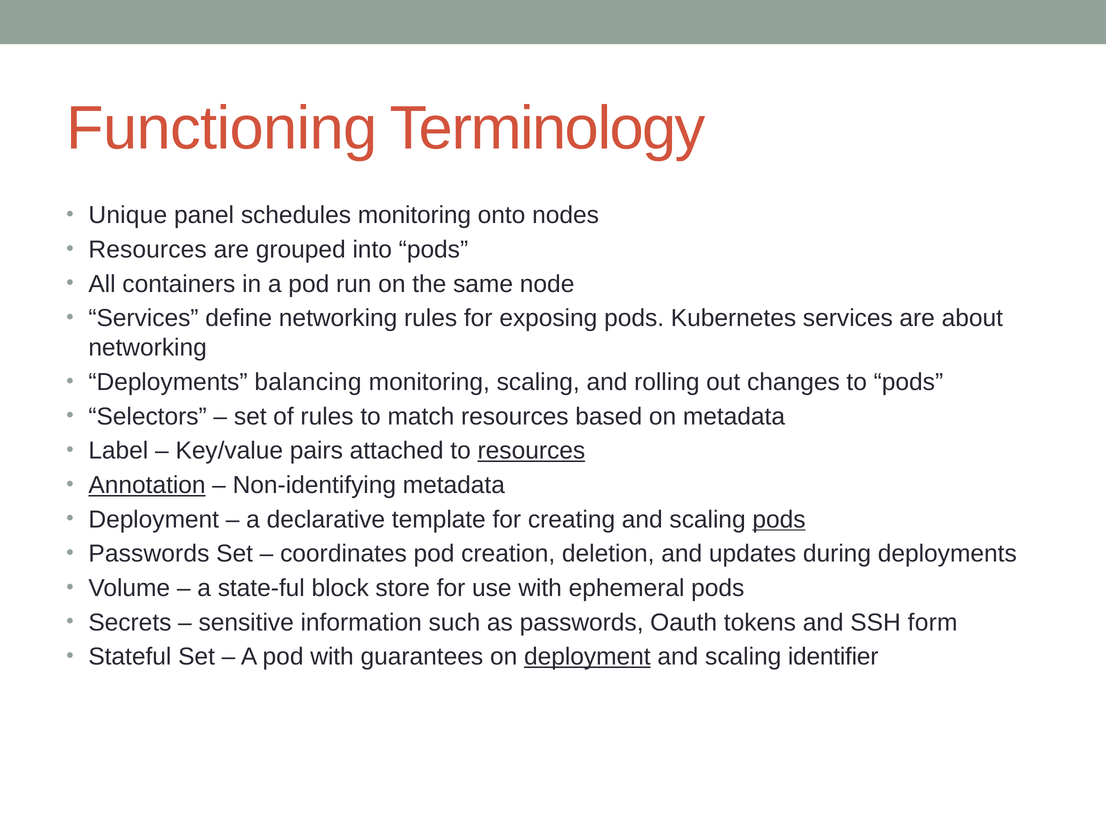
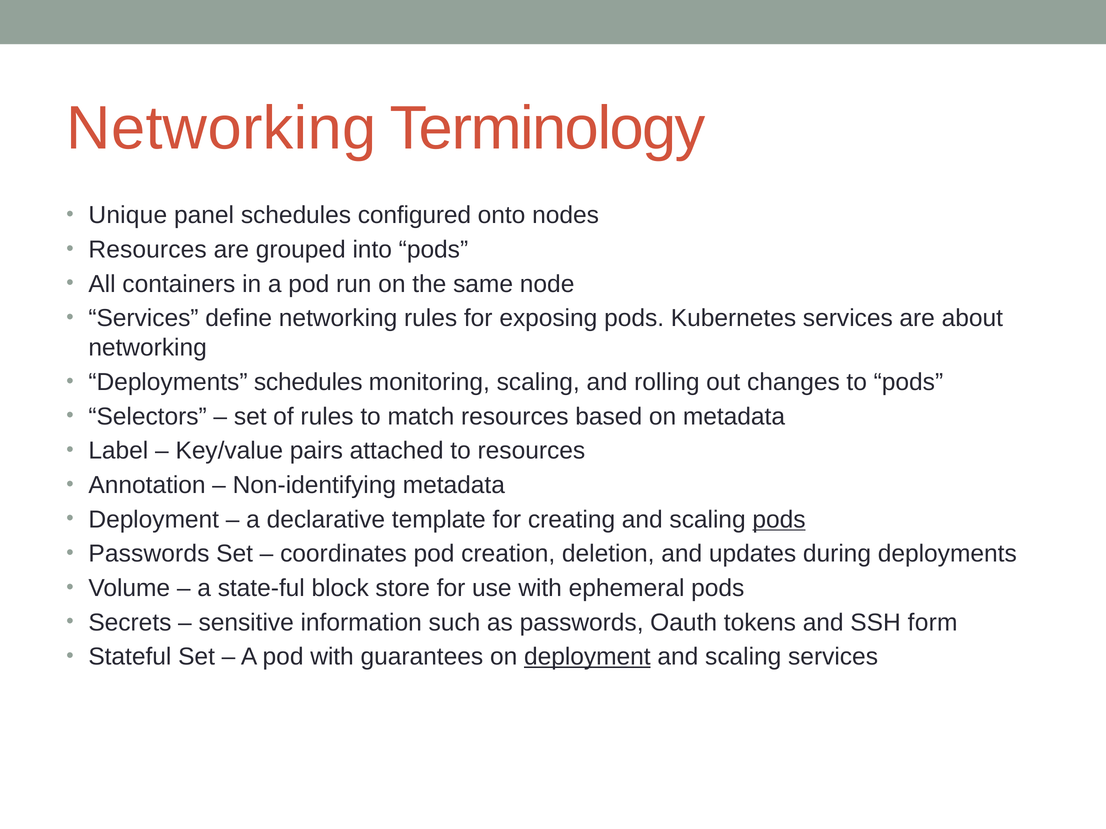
Functioning: Functioning -> Networking (221, 129)
schedules monitoring: monitoring -> configured (414, 215)
Deployments balancing: balancing -> schedules (308, 382)
resources underline: present -> none (531, 451)
Annotation underline: present -> none (147, 485)
scaling identifier: identifier -> services (833, 657)
